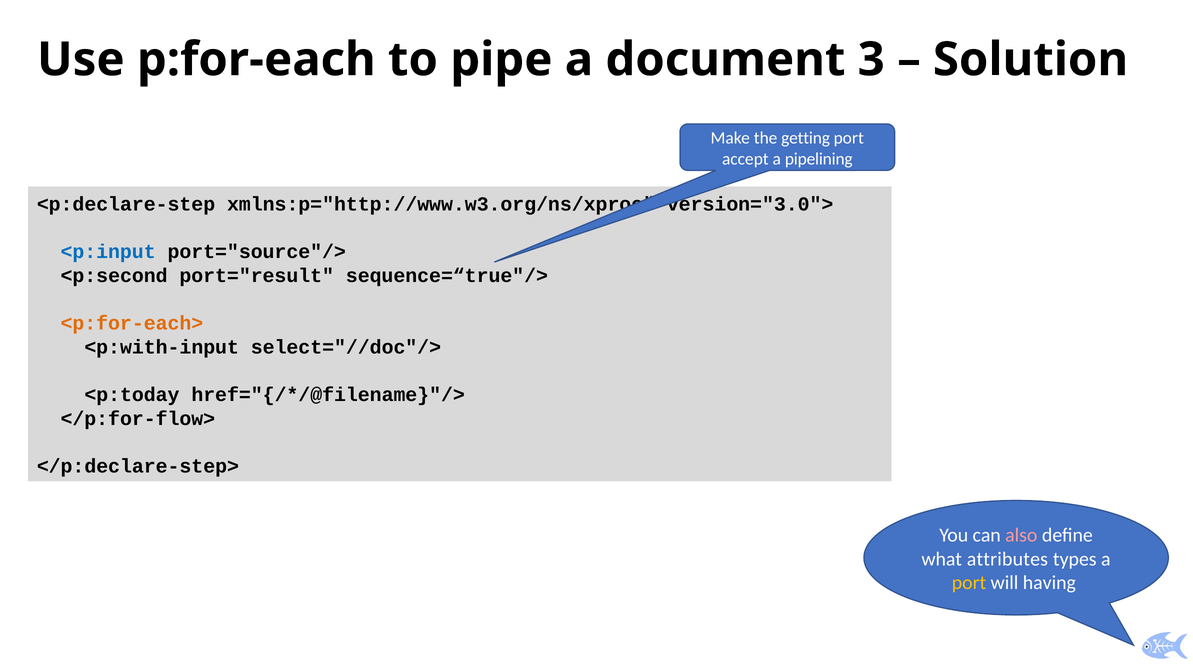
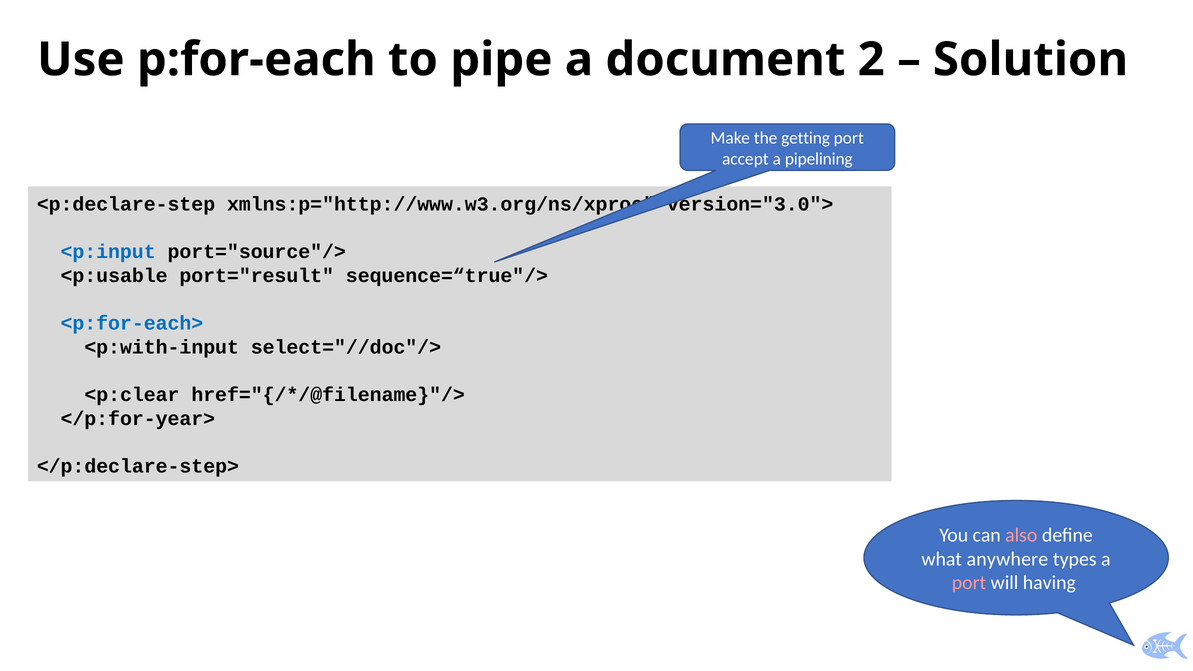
3: 3 -> 2 (871, 60)
<p:second: <p:second -> <p:usable (114, 276)
<p:for-each> colour: orange -> blue (132, 323)
<p:today: <p:today -> <p:clear (132, 395)
</p:for-flow>: </p:for-flow> -> </p:for-year> (138, 419)
attributes: attributes -> anywhere (1007, 559)
port colour: yellow -> pink (969, 583)
